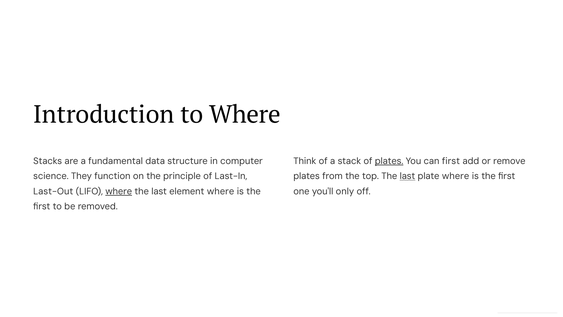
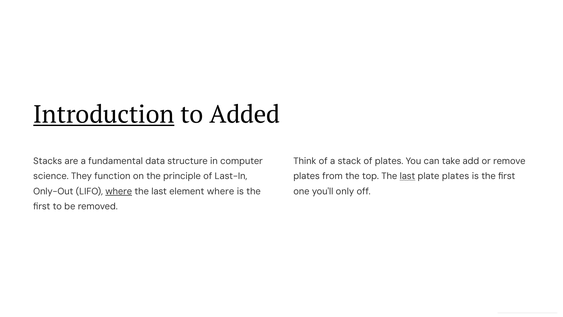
Introduction underline: none -> present (104, 114)
to Where: Where -> Added (245, 114)
plates underline: present -> none (389, 161)
can first: first -> take (451, 161)
plate where: where -> plates (456, 176)
Last-Out: Last-Out -> Only-Out (53, 191)
